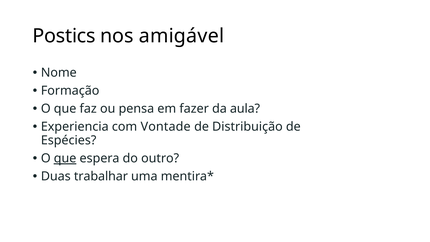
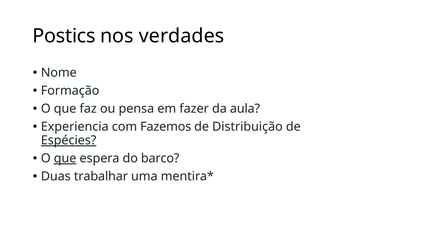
amigável: amigável -> verdades (182, 36)
Vontade: Vontade -> Fazemos (166, 127)
Espécies underline: none -> present (69, 140)
outro: outro -> barco (160, 158)
